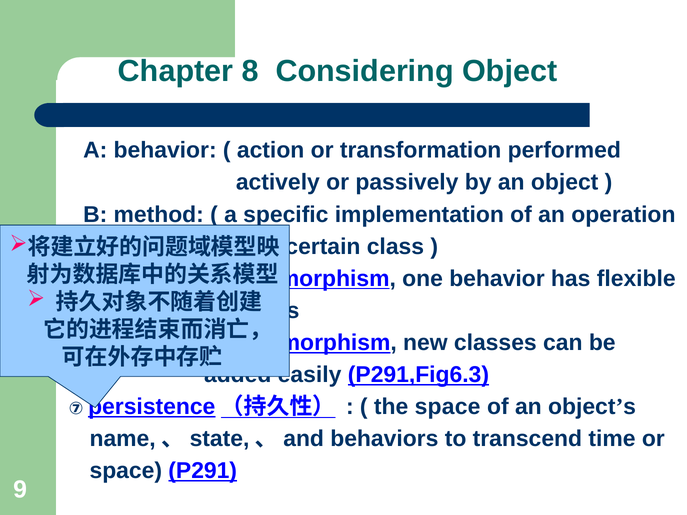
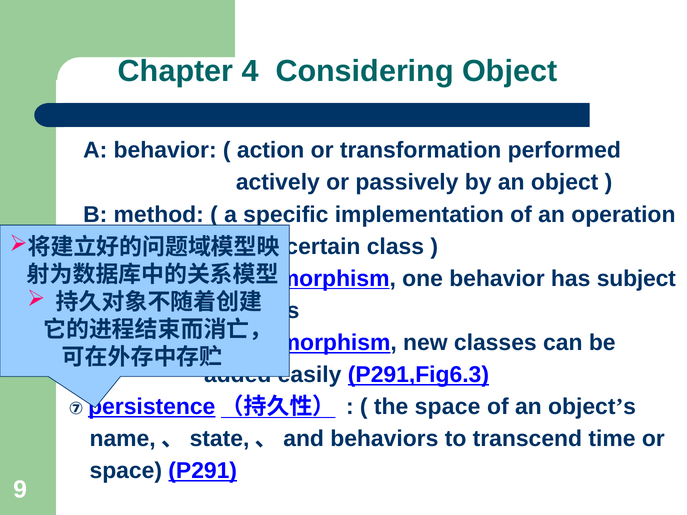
8: 8 -> 4 (250, 71)
flexible: flexible -> subject (636, 279)
